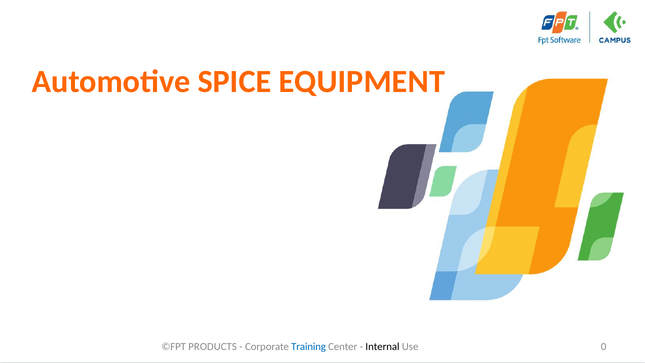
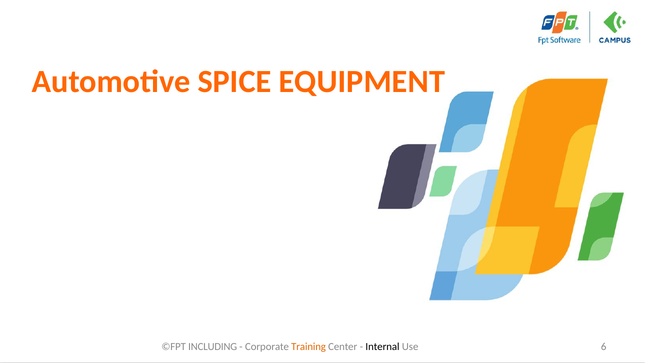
PRODUCTS: PRODUCTS -> INCLUDING (213, 347)
Training colour: blue -> orange (309, 347)
0: 0 -> 6 (604, 347)
